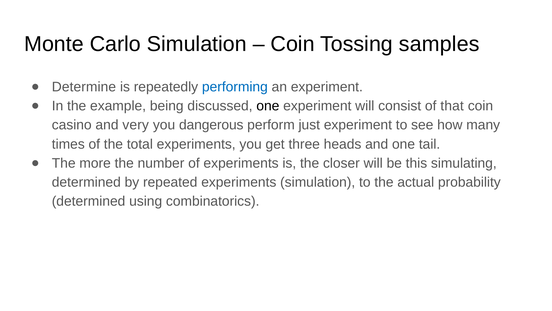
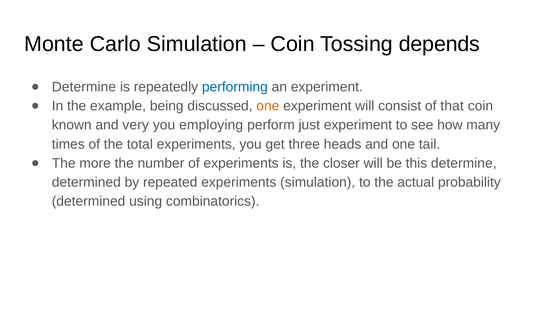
samples: samples -> depends (439, 44)
one colour: black -> orange (268, 106)
casino: casino -> known (72, 125)
dangerous: dangerous -> employing (211, 125)
this simulating: simulating -> determine (464, 163)
